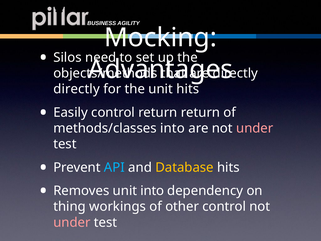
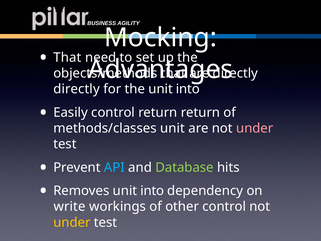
Silos: Silos -> That (67, 57)
the unit hits: hits -> into (188, 89)
methods/classes into: into -> unit (172, 128)
Database colour: yellow -> light green (184, 167)
thing: thing -> write (69, 206)
under colour: pink -> yellow (72, 222)
